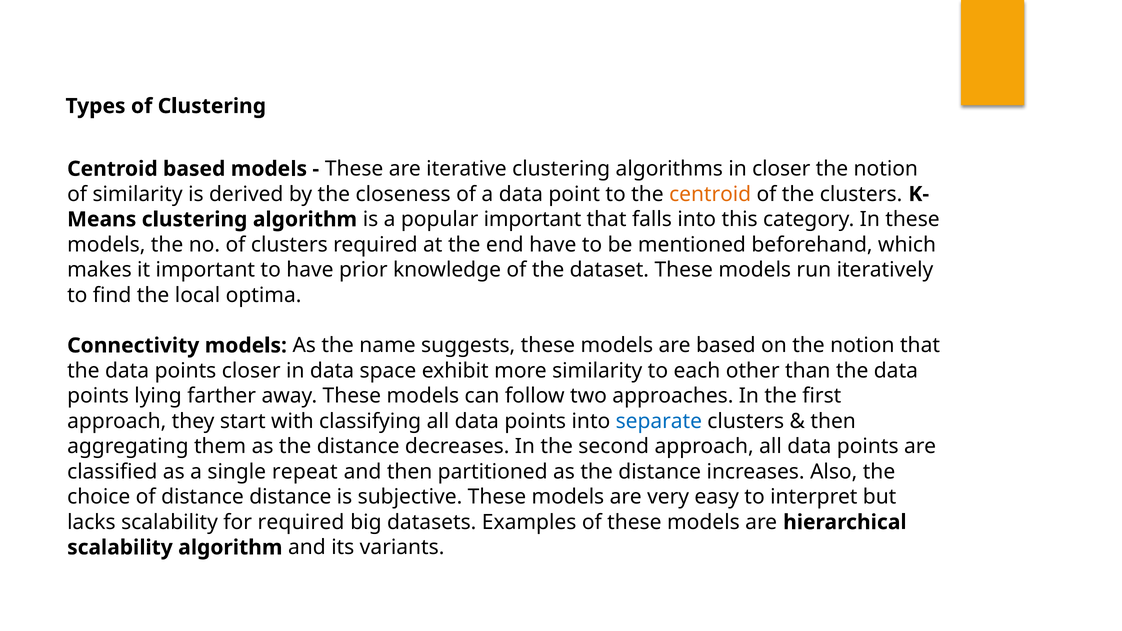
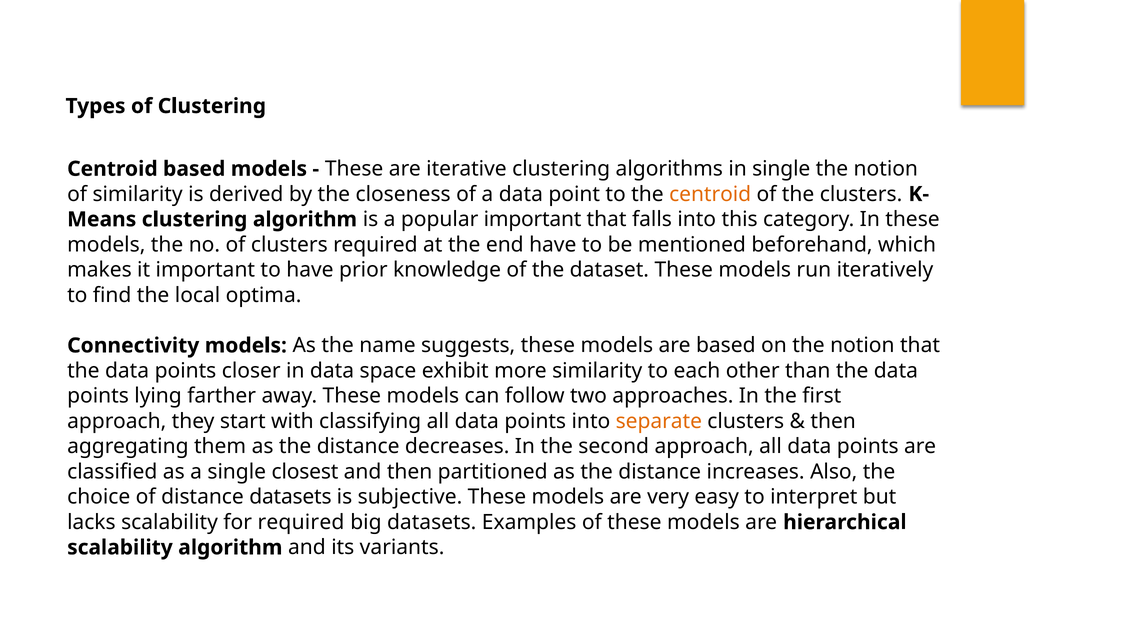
in closer: closer -> single (781, 169)
separate colour: blue -> orange (659, 421)
repeat: repeat -> closest (305, 472)
distance distance: distance -> datasets (290, 497)
